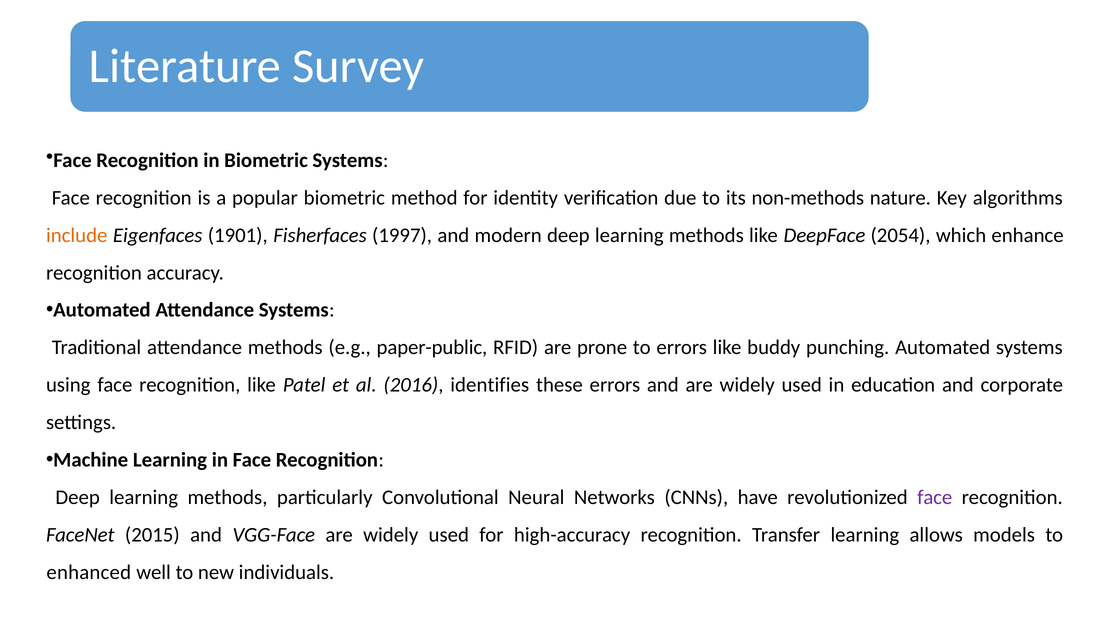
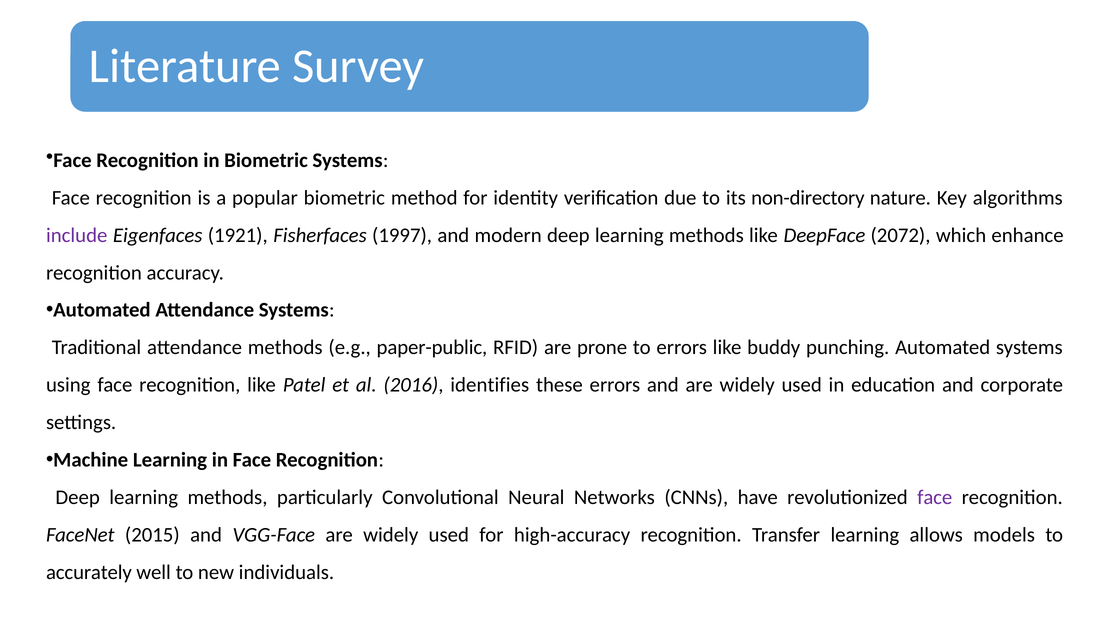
non-methods: non-methods -> non-directory (808, 198)
include colour: orange -> purple (77, 235)
1901: 1901 -> 1921 (238, 235)
2054: 2054 -> 2072 (901, 235)
enhanced: enhanced -> accurately (89, 572)
